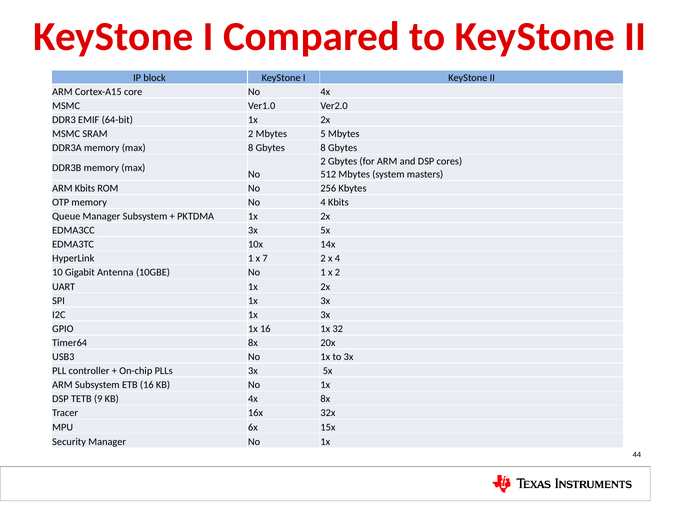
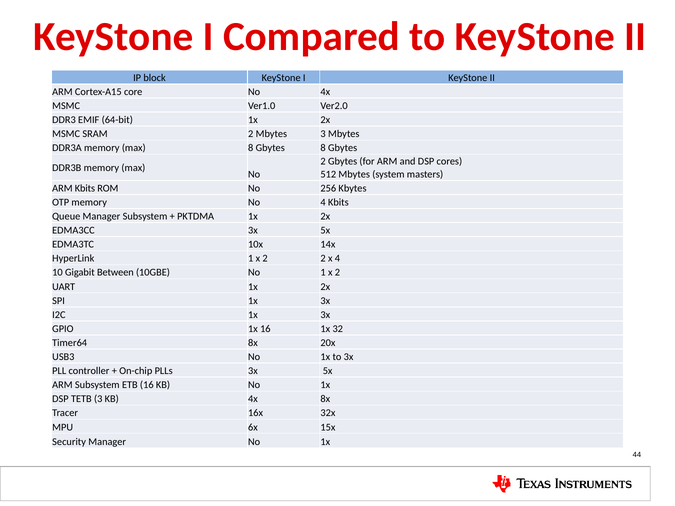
Mbytes 5: 5 -> 3 (323, 134)
HyperLink 1 x 7: 7 -> 2 (265, 259)
Antenna: Antenna -> Between (115, 273)
TETB 9: 9 -> 3 (98, 399)
